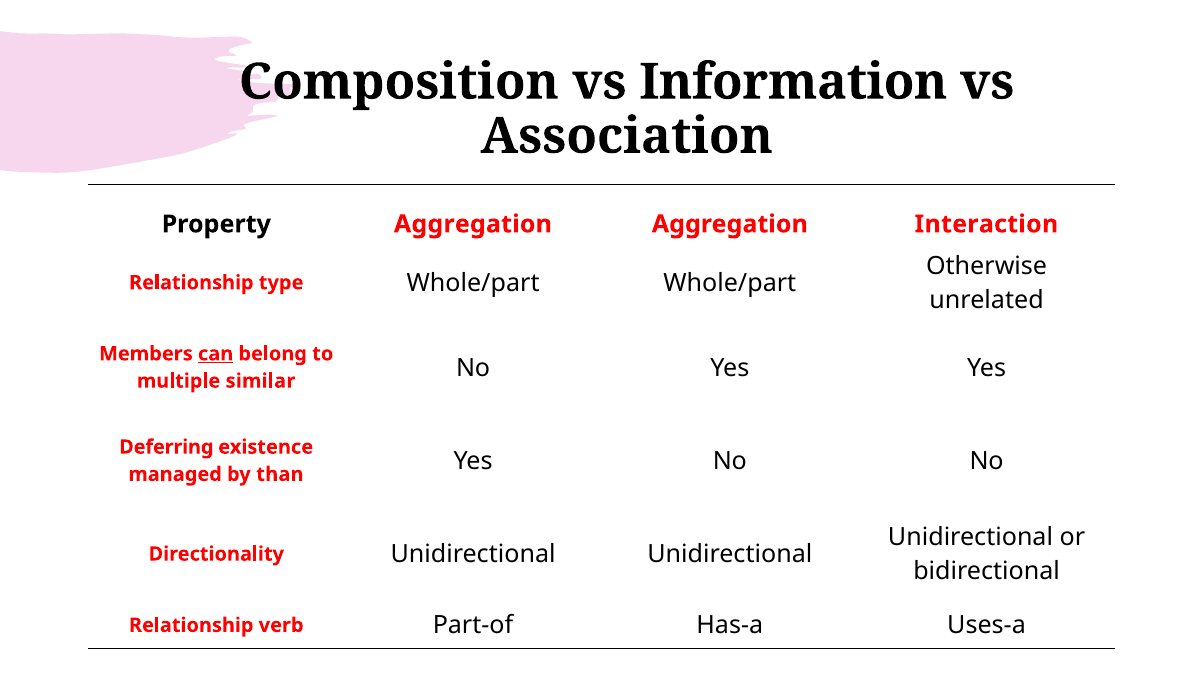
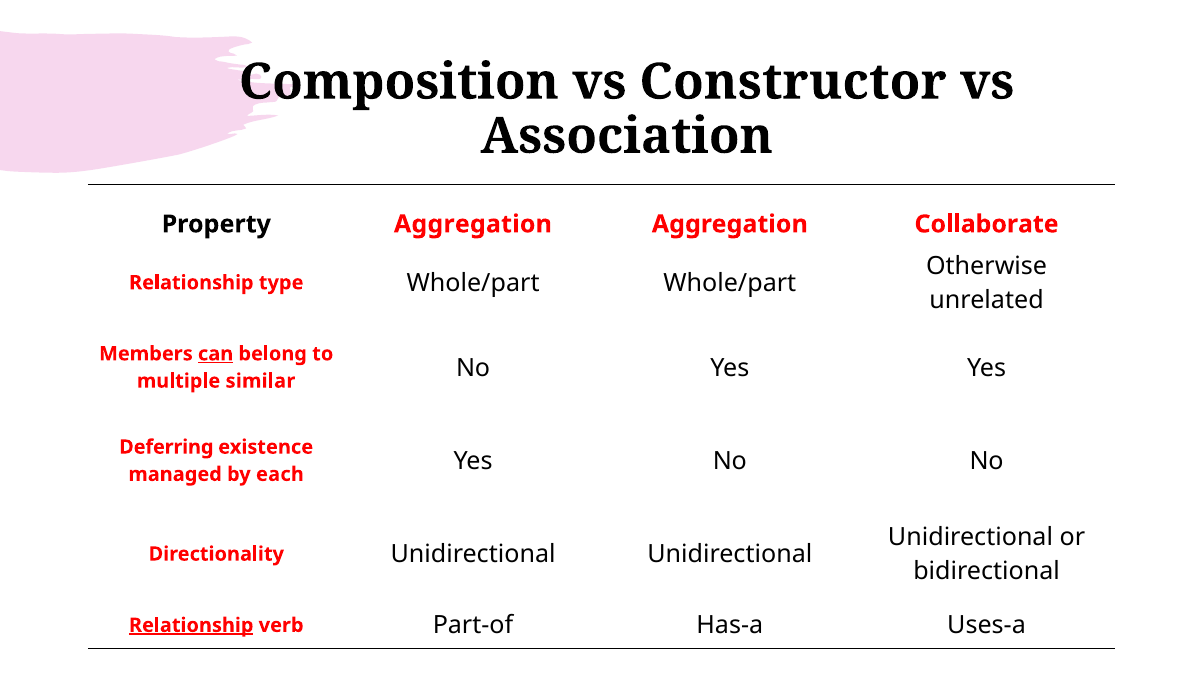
Information: Information -> Constructor (793, 82)
Interaction: Interaction -> Collaborate (987, 224)
than: than -> each (280, 474)
Relationship underline: none -> present (191, 625)
